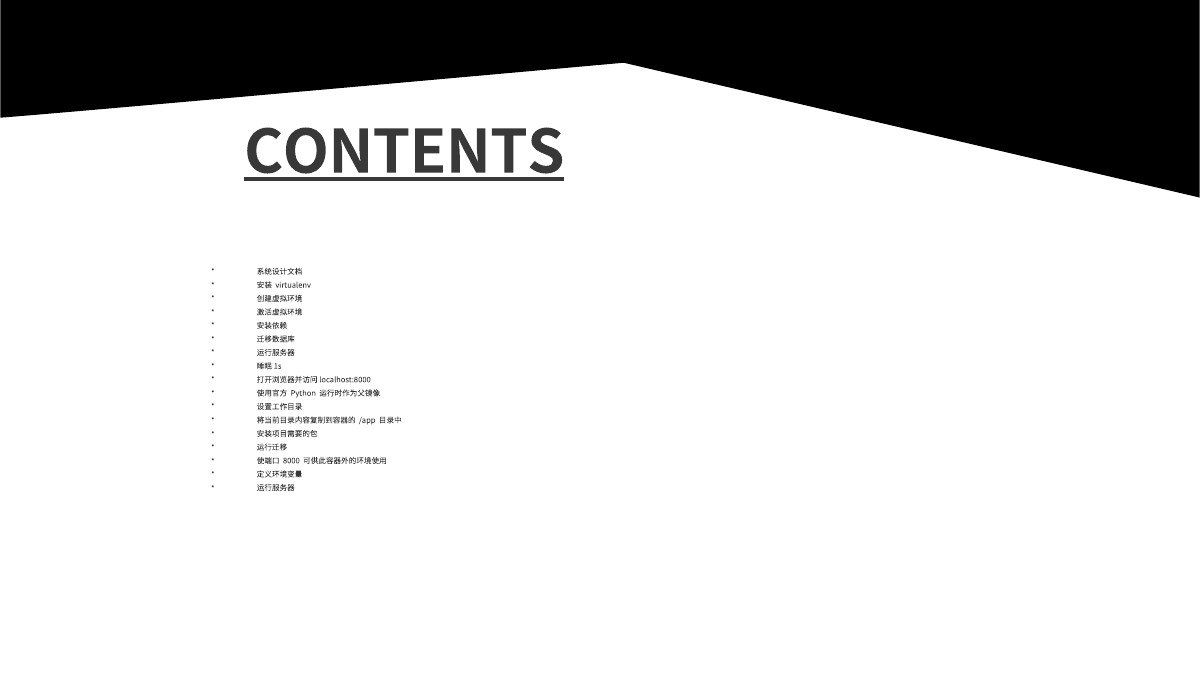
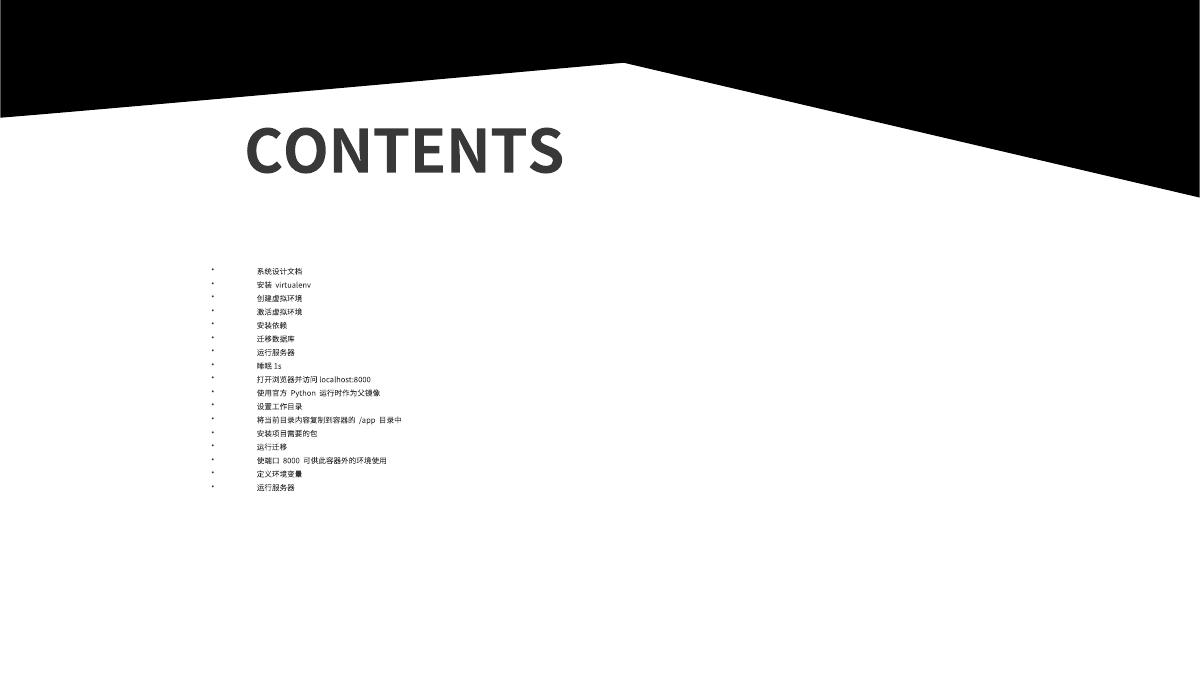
CONTENTS underline: present -> none (404, 153)
